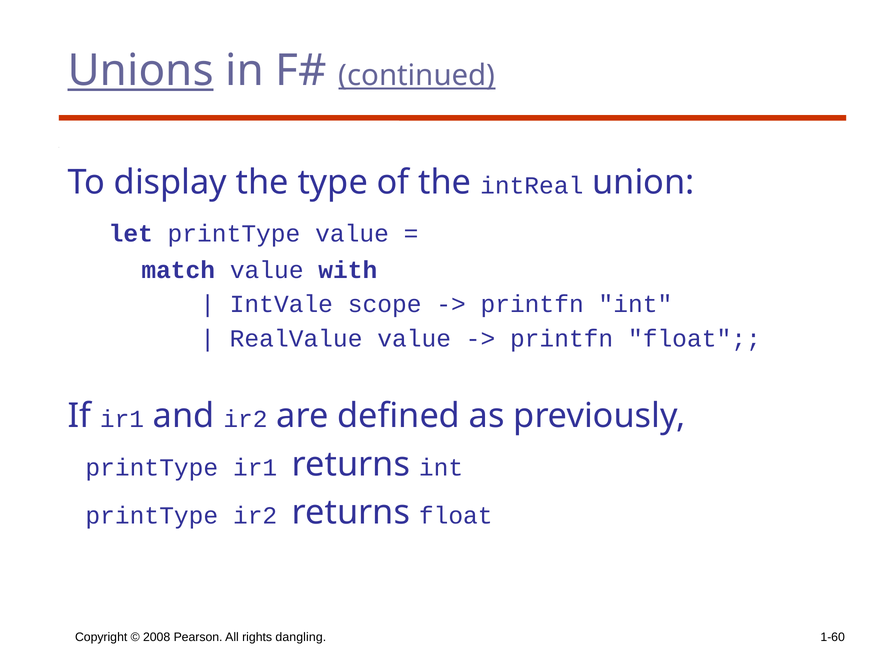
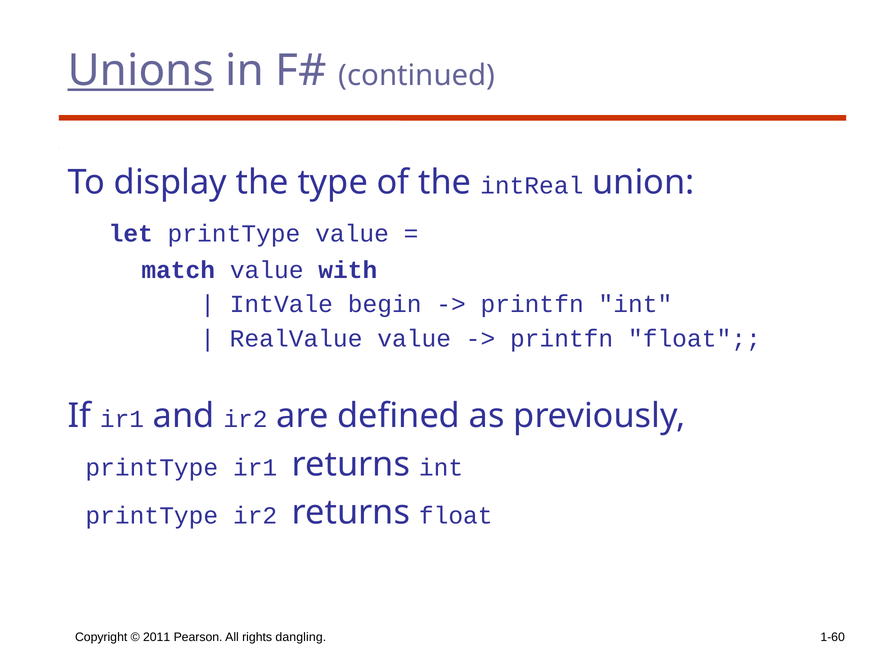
continued underline: present -> none (417, 76)
scope: scope -> begin (385, 304)
2008: 2008 -> 2011 (157, 637)
